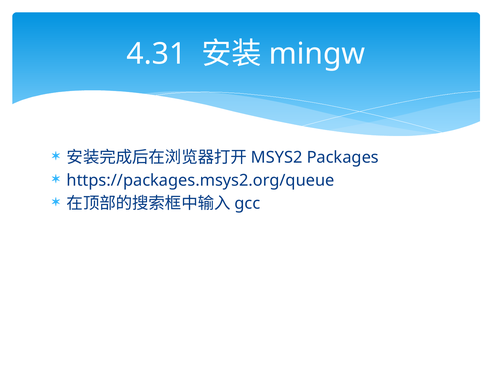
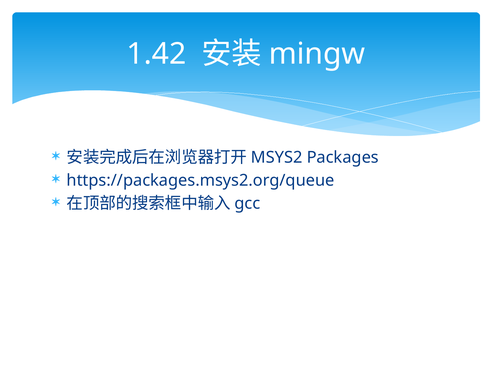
4.31: 4.31 -> 1.42 (156, 54)
